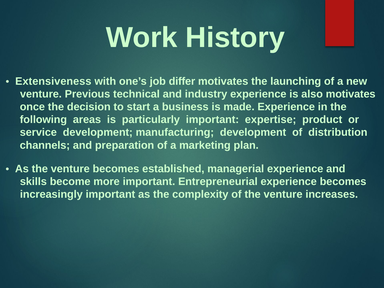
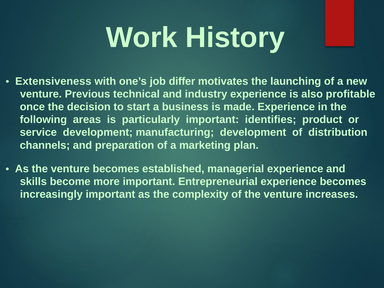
also motivates: motivates -> profitable (351, 94)
expertise: expertise -> identifies (271, 120)
